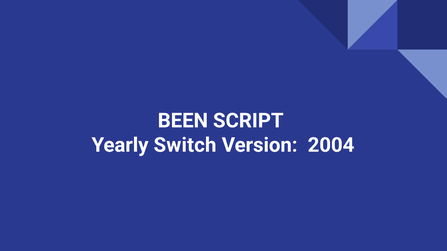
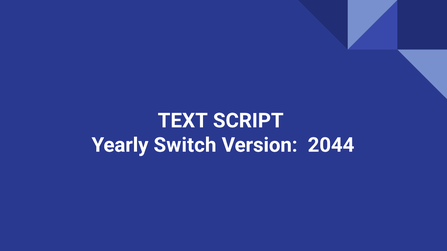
BEEN: BEEN -> TEXT (183, 121)
2004: 2004 -> 2044 (331, 145)
